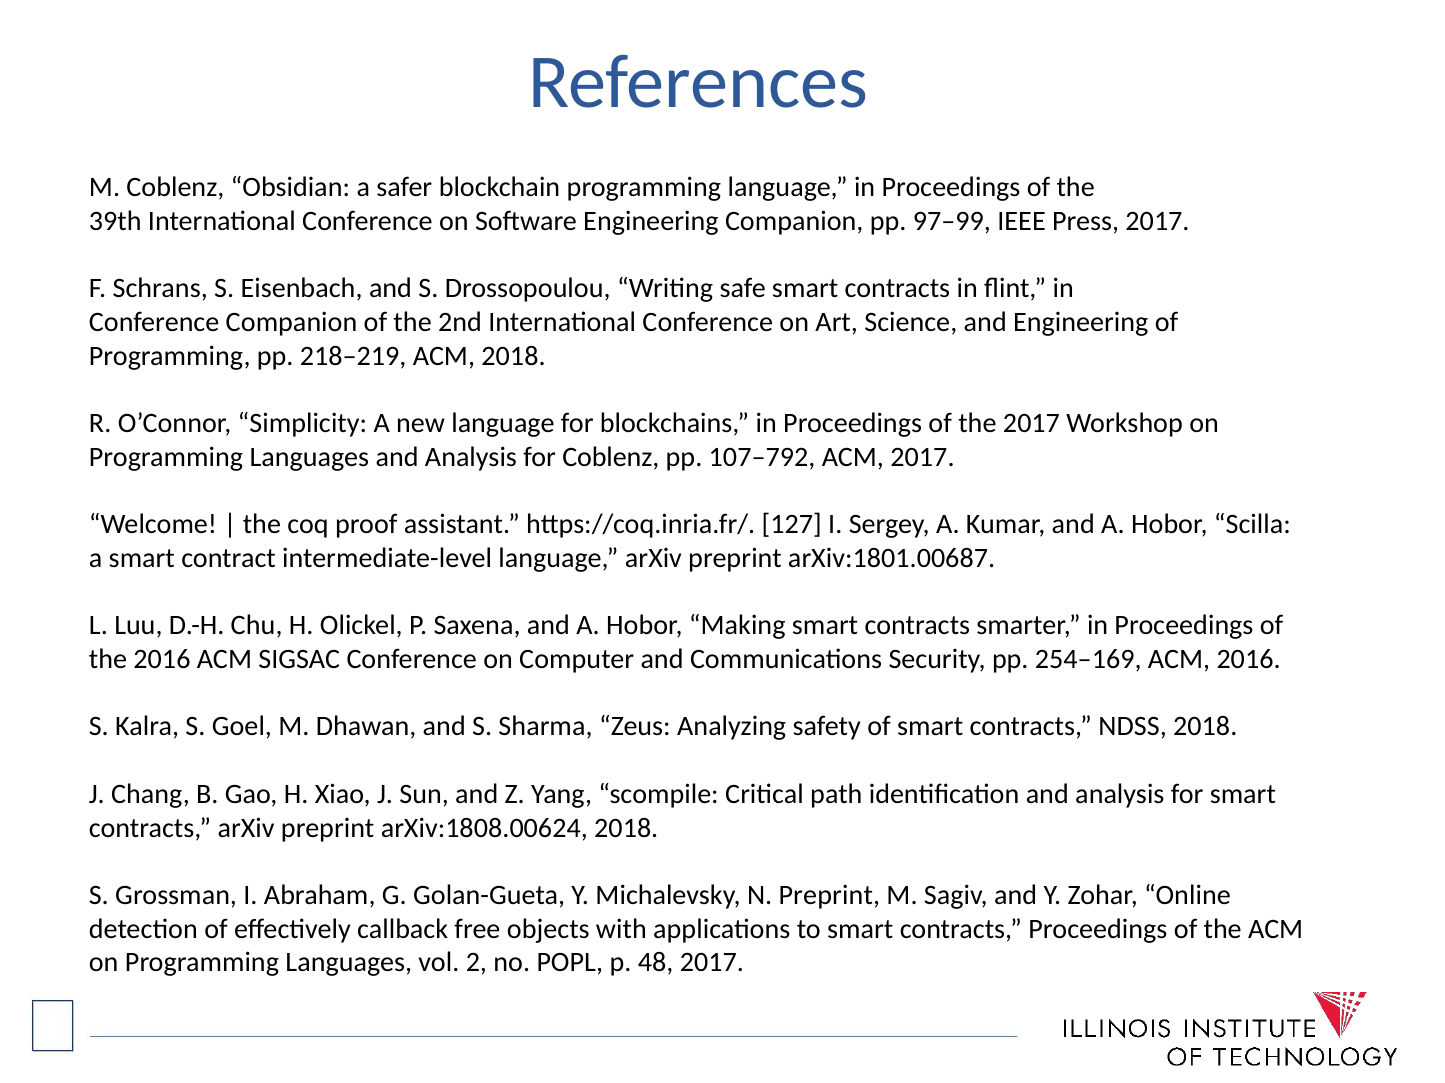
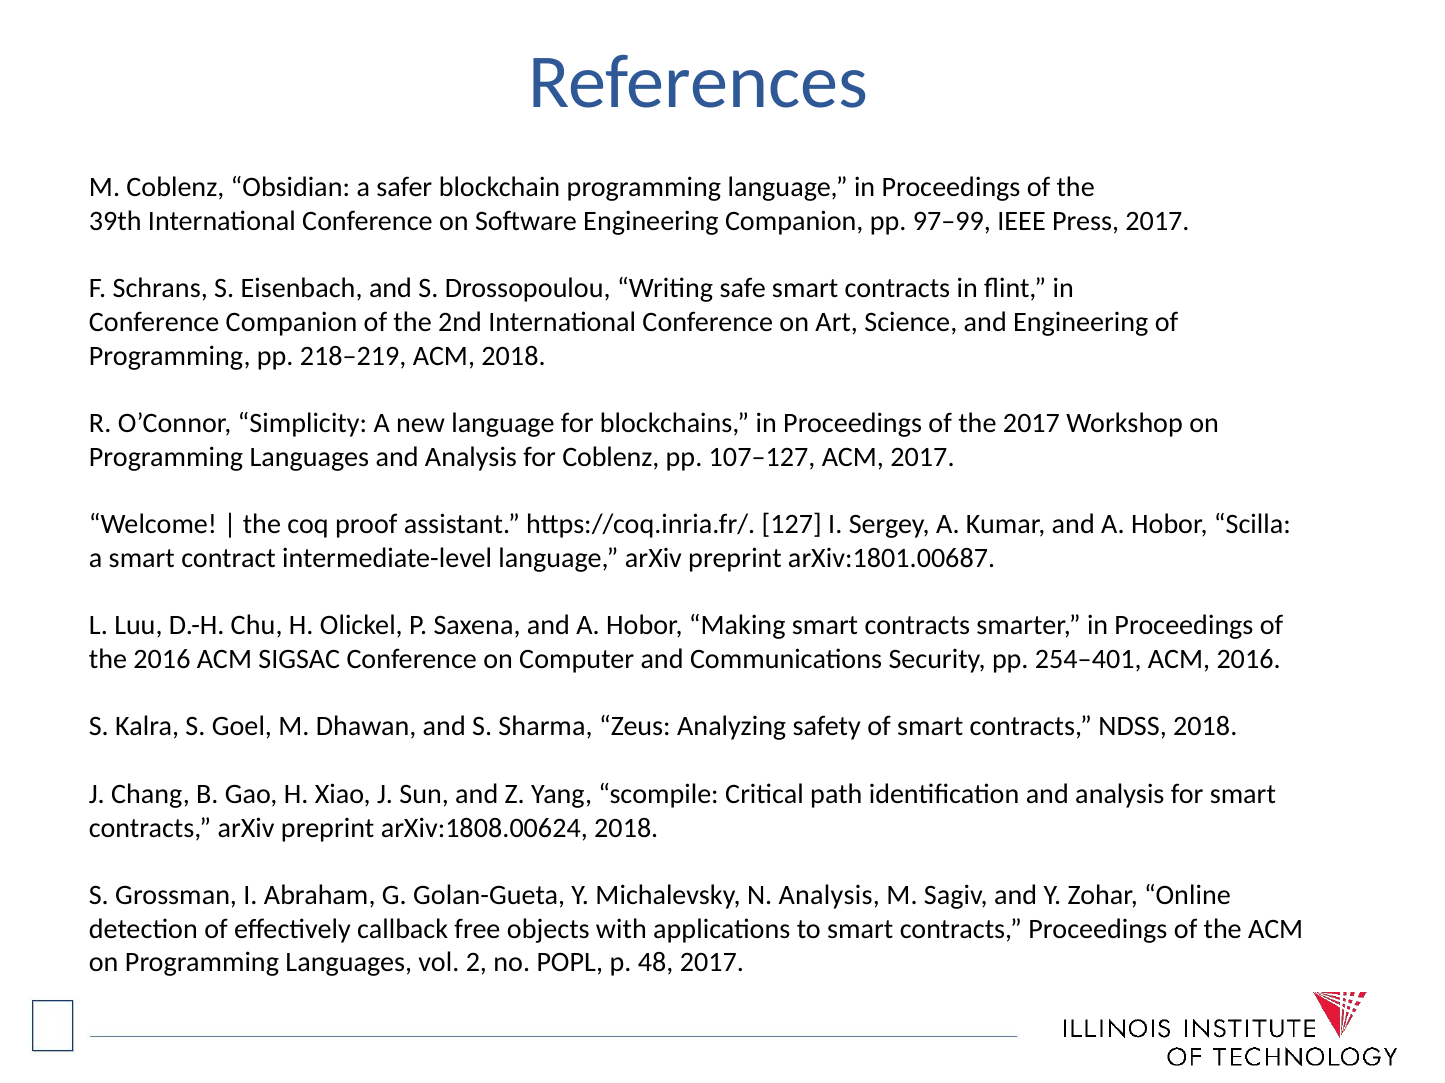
107–792: 107–792 -> 107–127 (762, 457)
254–169: 254–169 -> 254–401 (1088, 660)
N Preprint: Preprint -> Analysis (829, 896)
